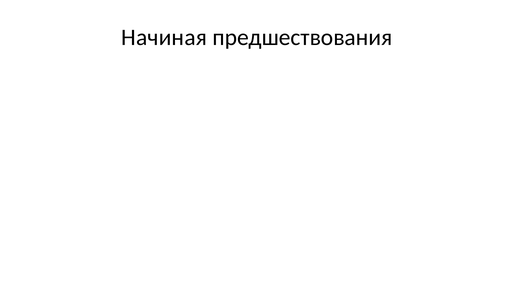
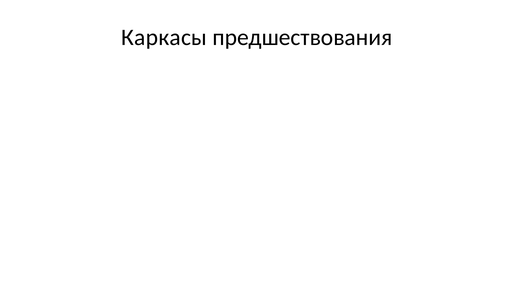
Начиная: Начиная -> Каркасы (164, 37)
